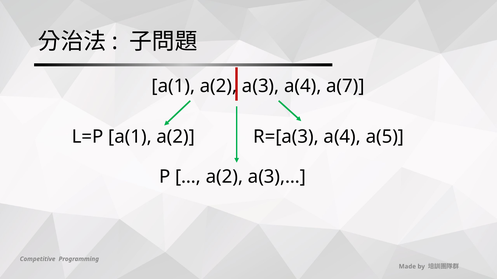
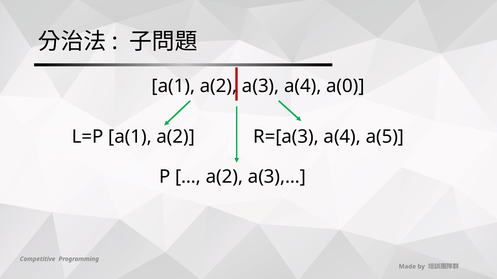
a(7: a(7 -> a(0 (345, 86)
